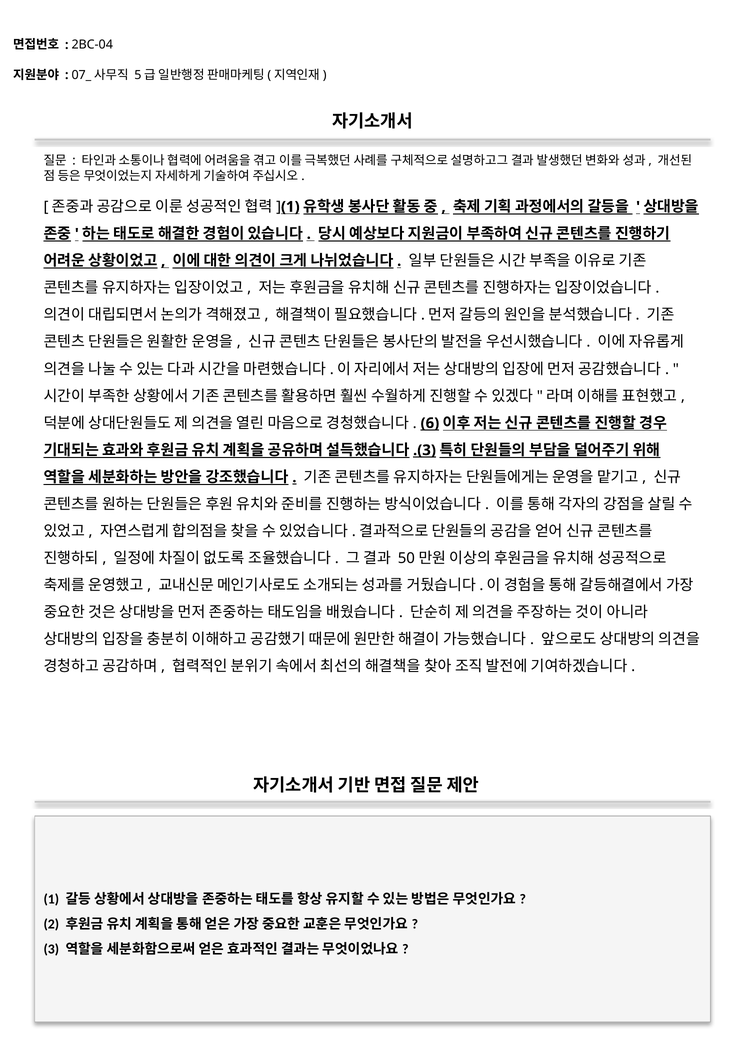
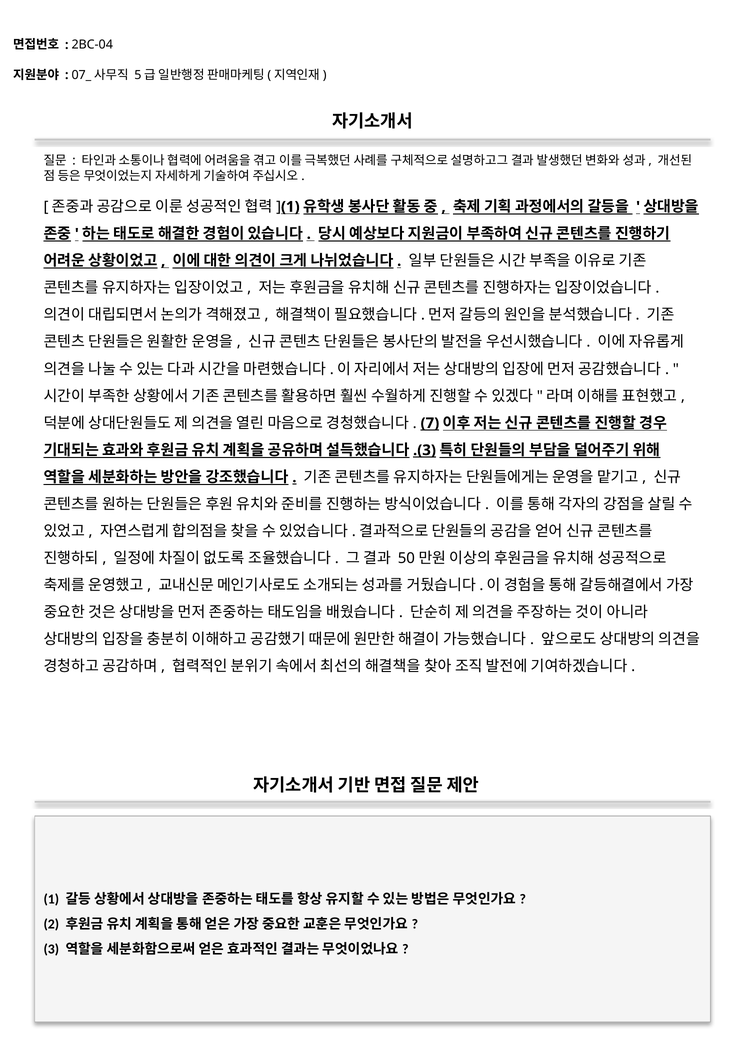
6: 6 -> 7 (430, 423)
